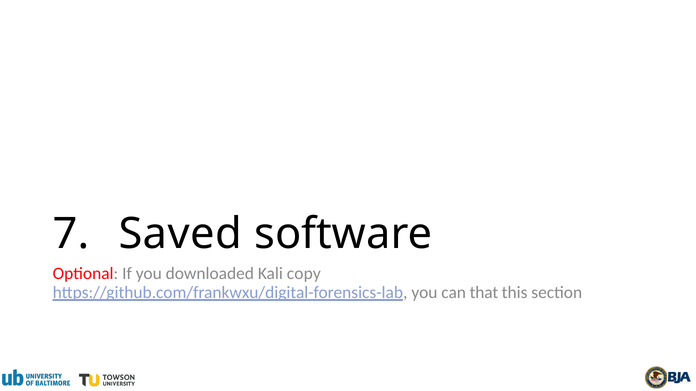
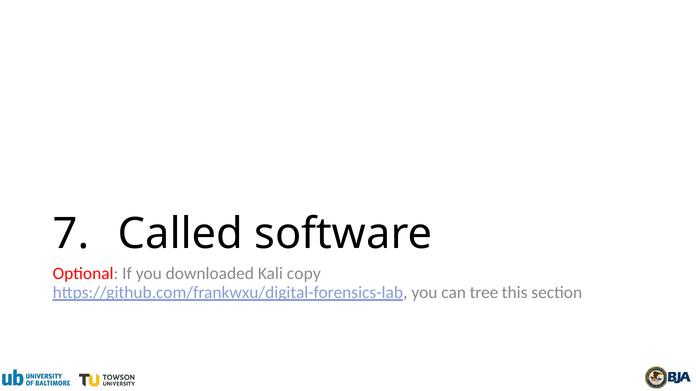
Saved: Saved -> Called (180, 234)
that: that -> tree (484, 293)
